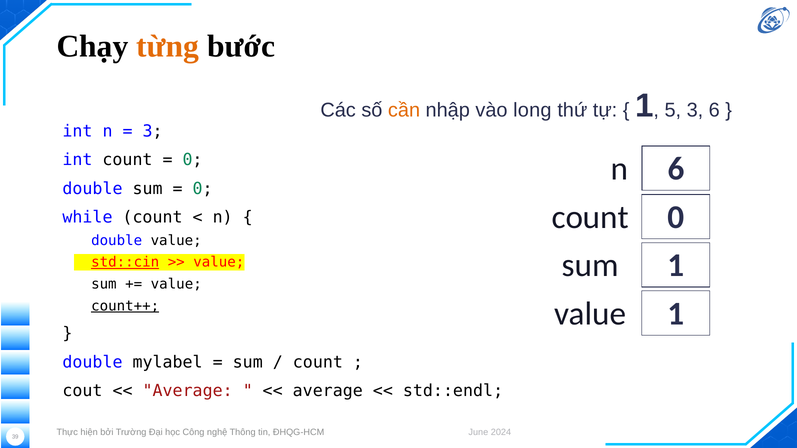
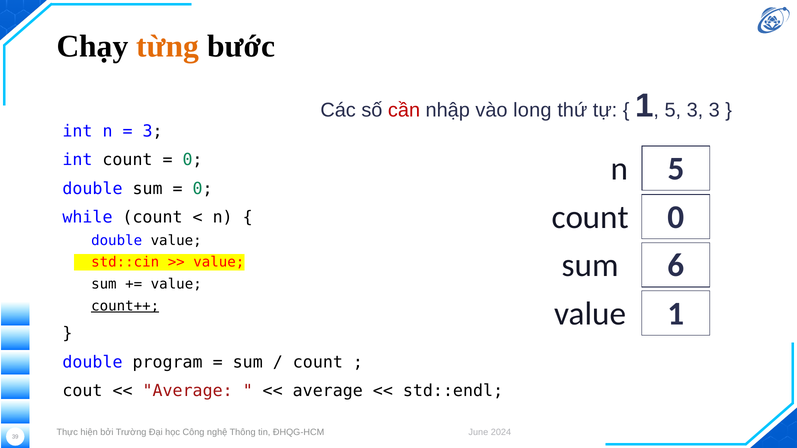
cần colour: orange -> red (404, 110)
3 6: 6 -> 3 (714, 110)
n 6: 6 -> 5 (676, 169)
sum 1: 1 -> 6 (676, 266)
std::cin underline: present -> none (125, 263)
mylabel: mylabel -> program (168, 362)
